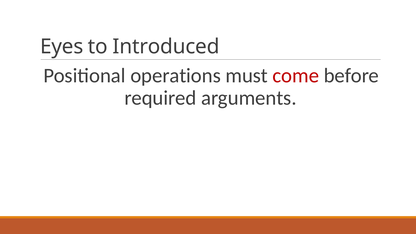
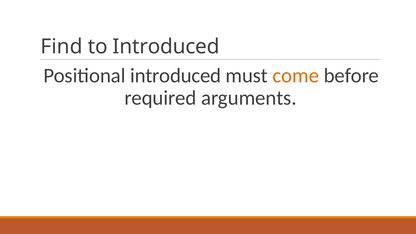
Eyes: Eyes -> Find (62, 47)
Positional operations: operations -> introduced (176, 76)
come colour: red -> orange (296, 76)
